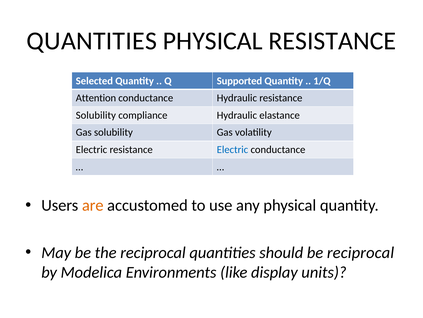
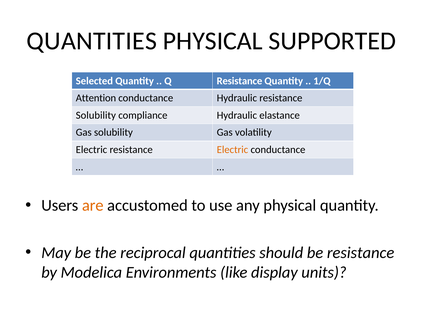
PHYSICAL RESISTANCE: RESISTANCE -> SUPPORTED (332, 41)
Q Supported: Supported -> Resistance (239, 81)
Electric colour: blue -> orange (233, 149)
be reciprocal: reciprocal -> resistance (361, 252)
